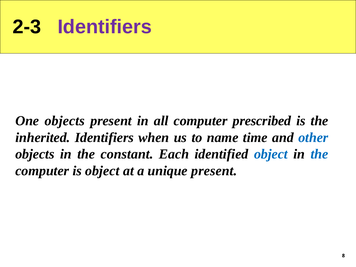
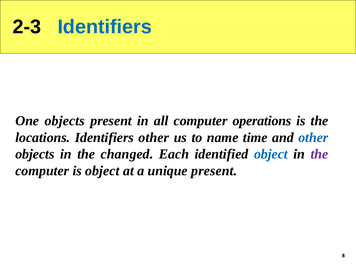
Identifiers colour: purple -> blue (105, 27)
prescribed: prescribed -> operations (262, 121)
inherited: inherited -> locations (43, 137)
Identifiers when: when -> other (154, 137)
constant: constant -> changed (127, 154)
the colour: blue -> purple (319, 154)
